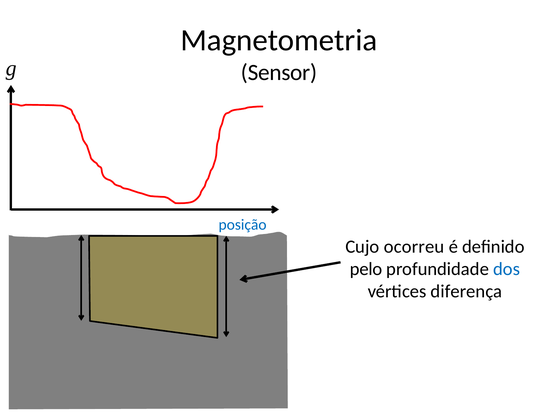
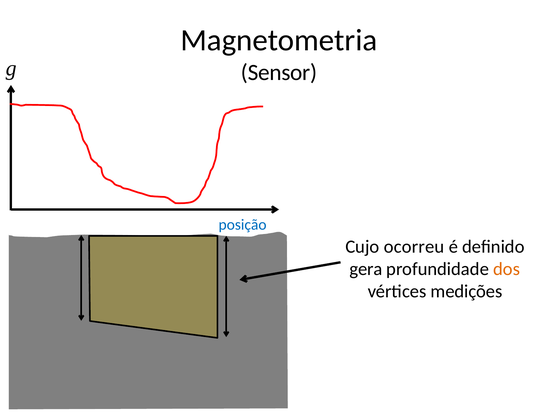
pelo: pelo -> gera (366, 269)
dos colour: blue -> orange (507, 269)
diferença: diferença -> medições (466, 291)
